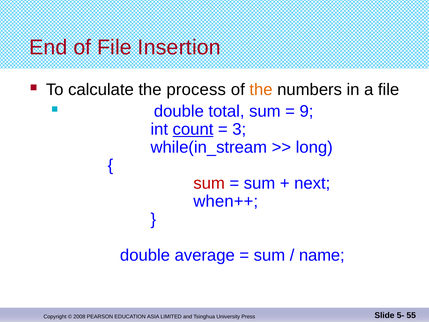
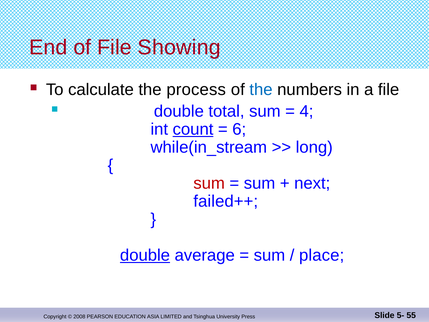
Insertion: Insertion -> Showing (179, 47)
the colour: orange -> blue (261, 90)
9: 9 -> 4 (306, 111)
3: 3 -> 6 (239, 129)
when++: when++ -> failed++ (226, 201)
double underline: none -> present (145, 255)
name: name -> place (322, 255)
